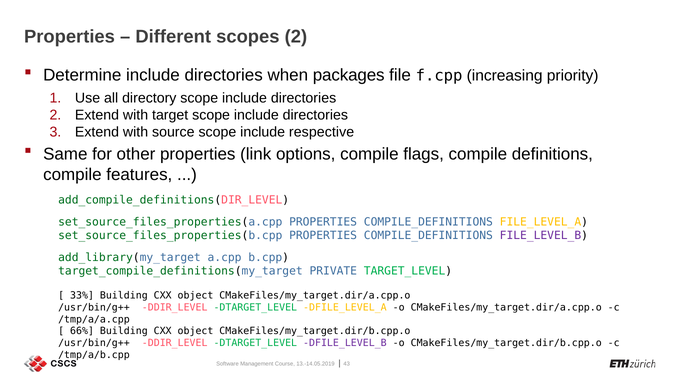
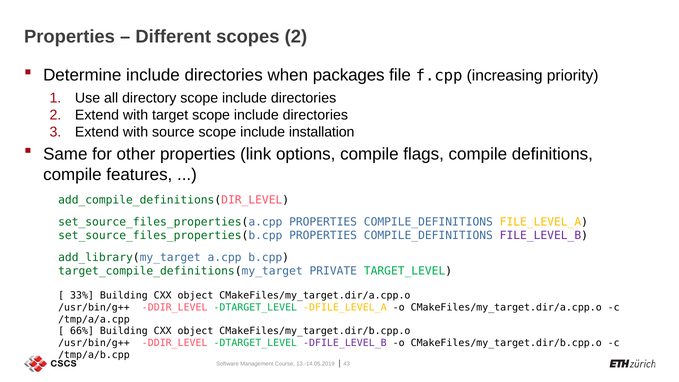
respective: respective -> installation (322, 132)
